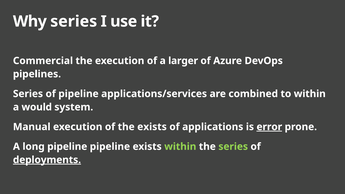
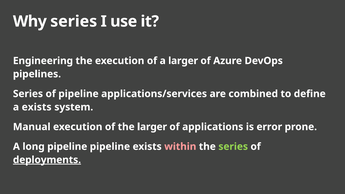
Commercial: Commercial -> Engineering (43, 61)
to within: within -> define (310, 94)
a would: would -> exists (37, 107)
the exists: exists -> larger (152, 127)
error underline: present -> none (269, 127)
within colour: light green -> pink (180, 147)
